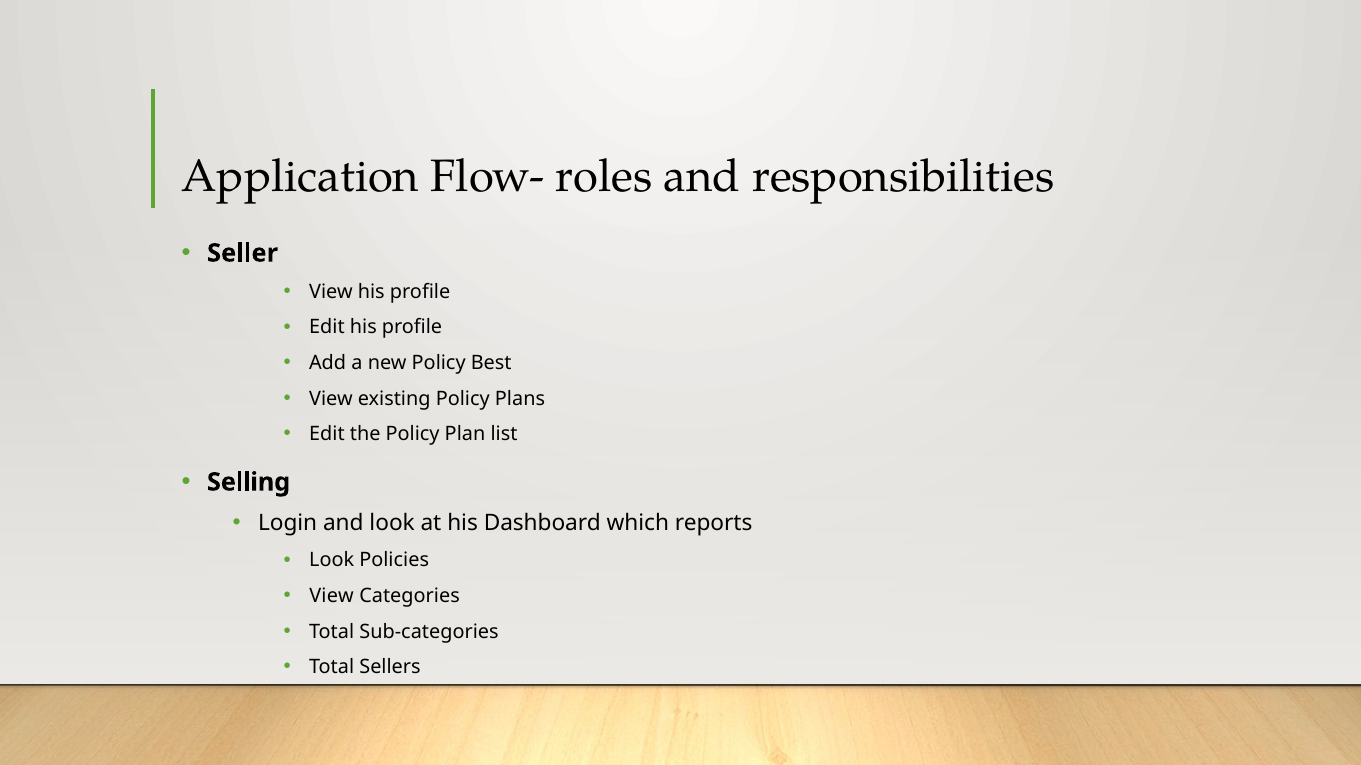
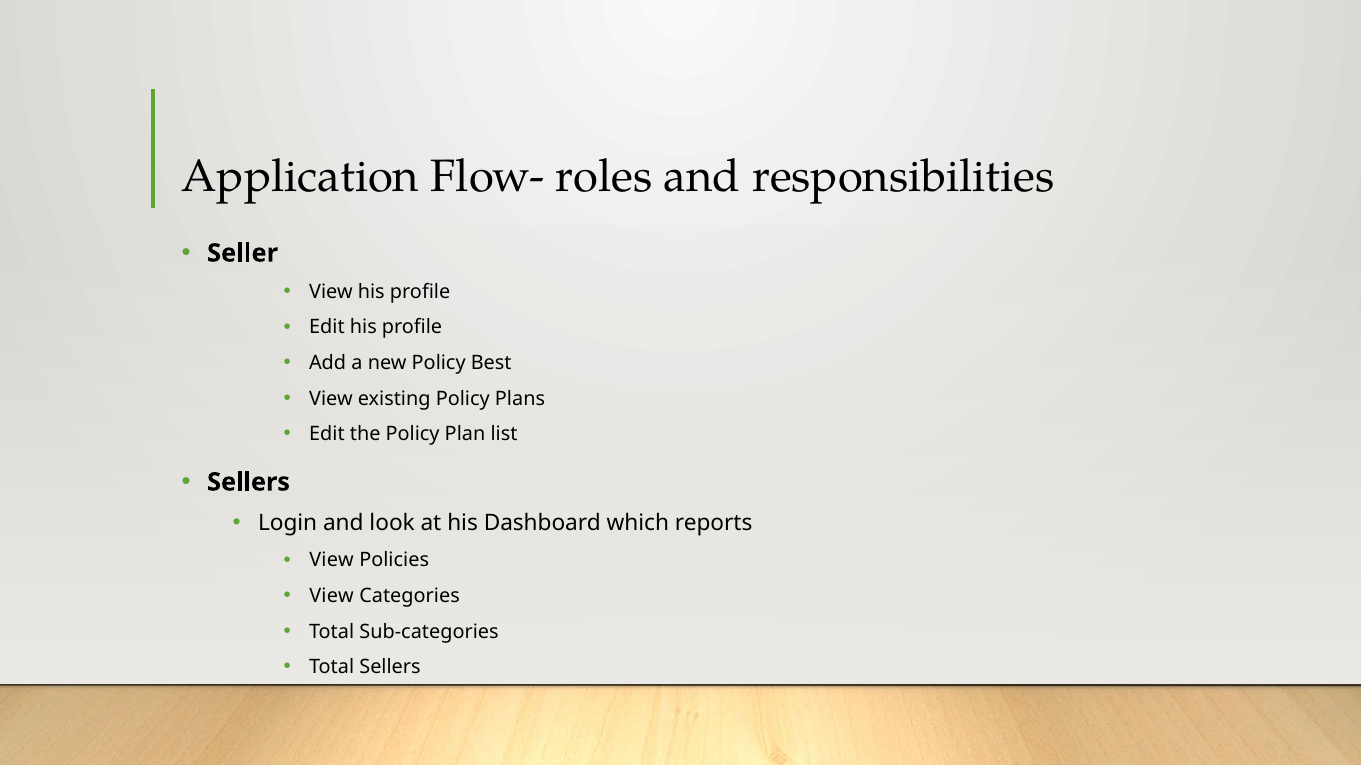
Selling: Selling -> Sellers (248, 482)
Look: Look -> View (332, 561)
